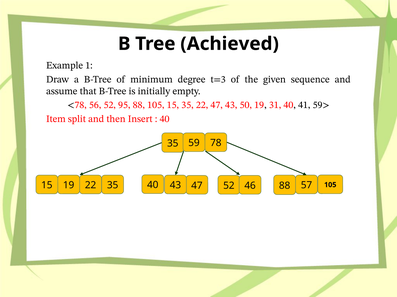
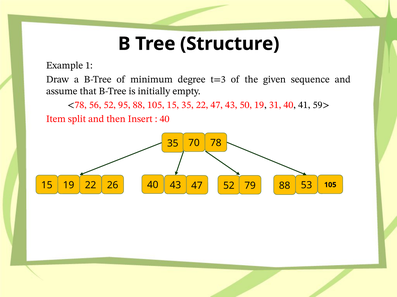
Achieved: Achieved -> Structure (230, 44)
59: 59 -> 70 (194, 143)
35: 35 -> 26 (113, 186)
46: 46 -> 79 (250, 186)
57: 57 -> 53 (306, 186)
